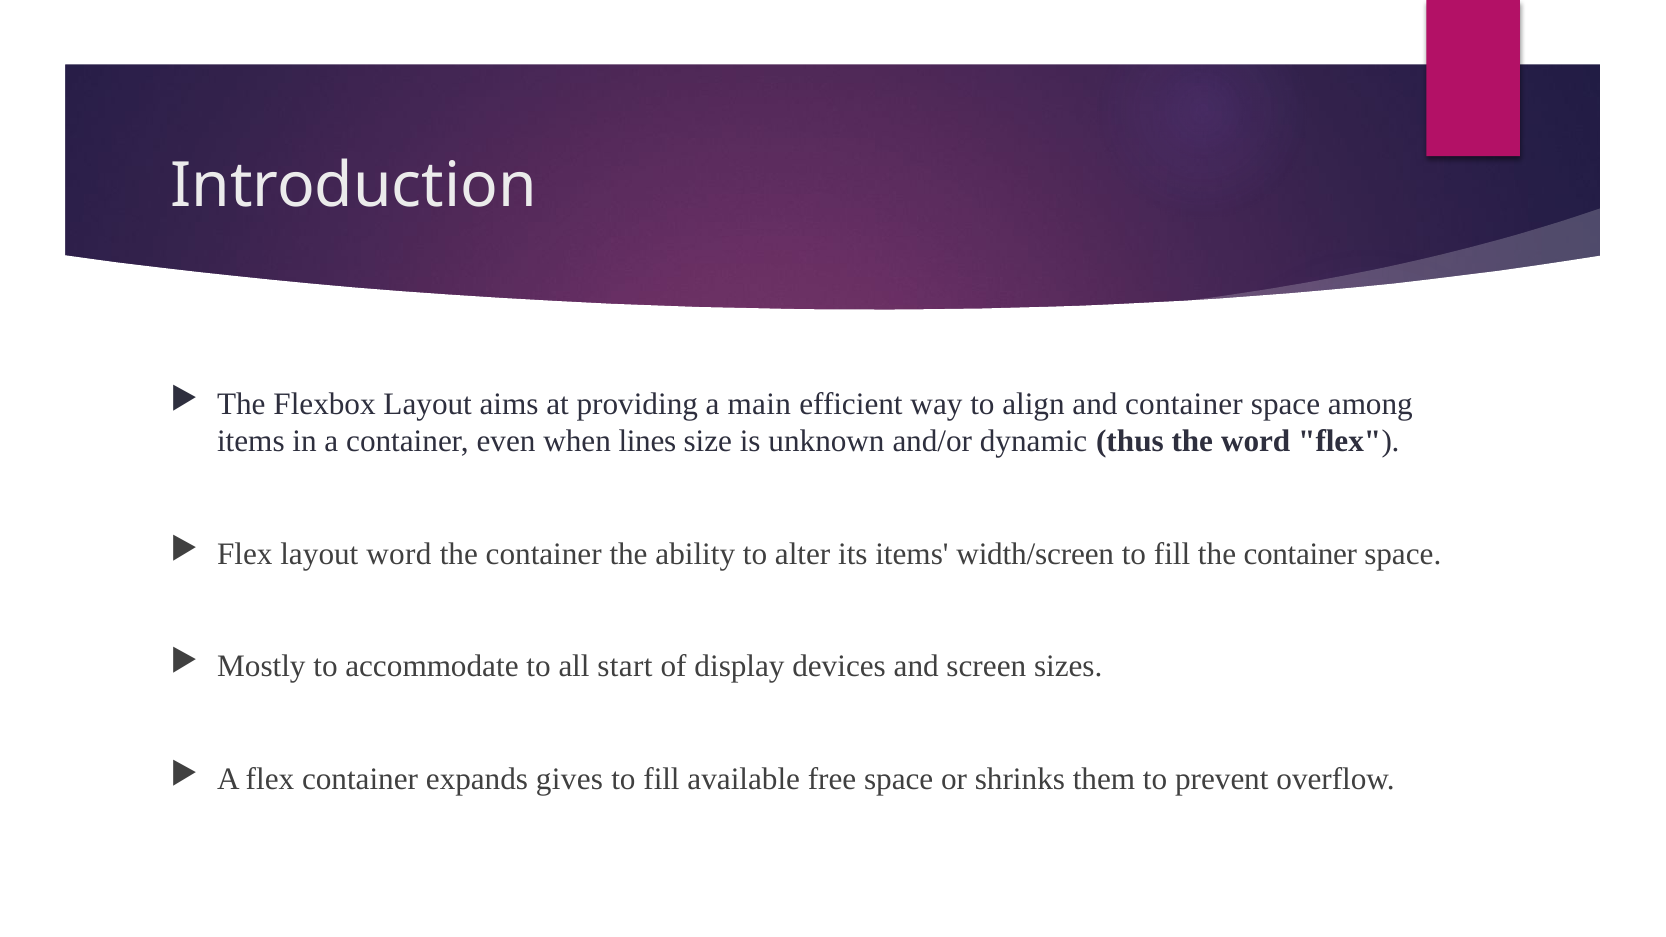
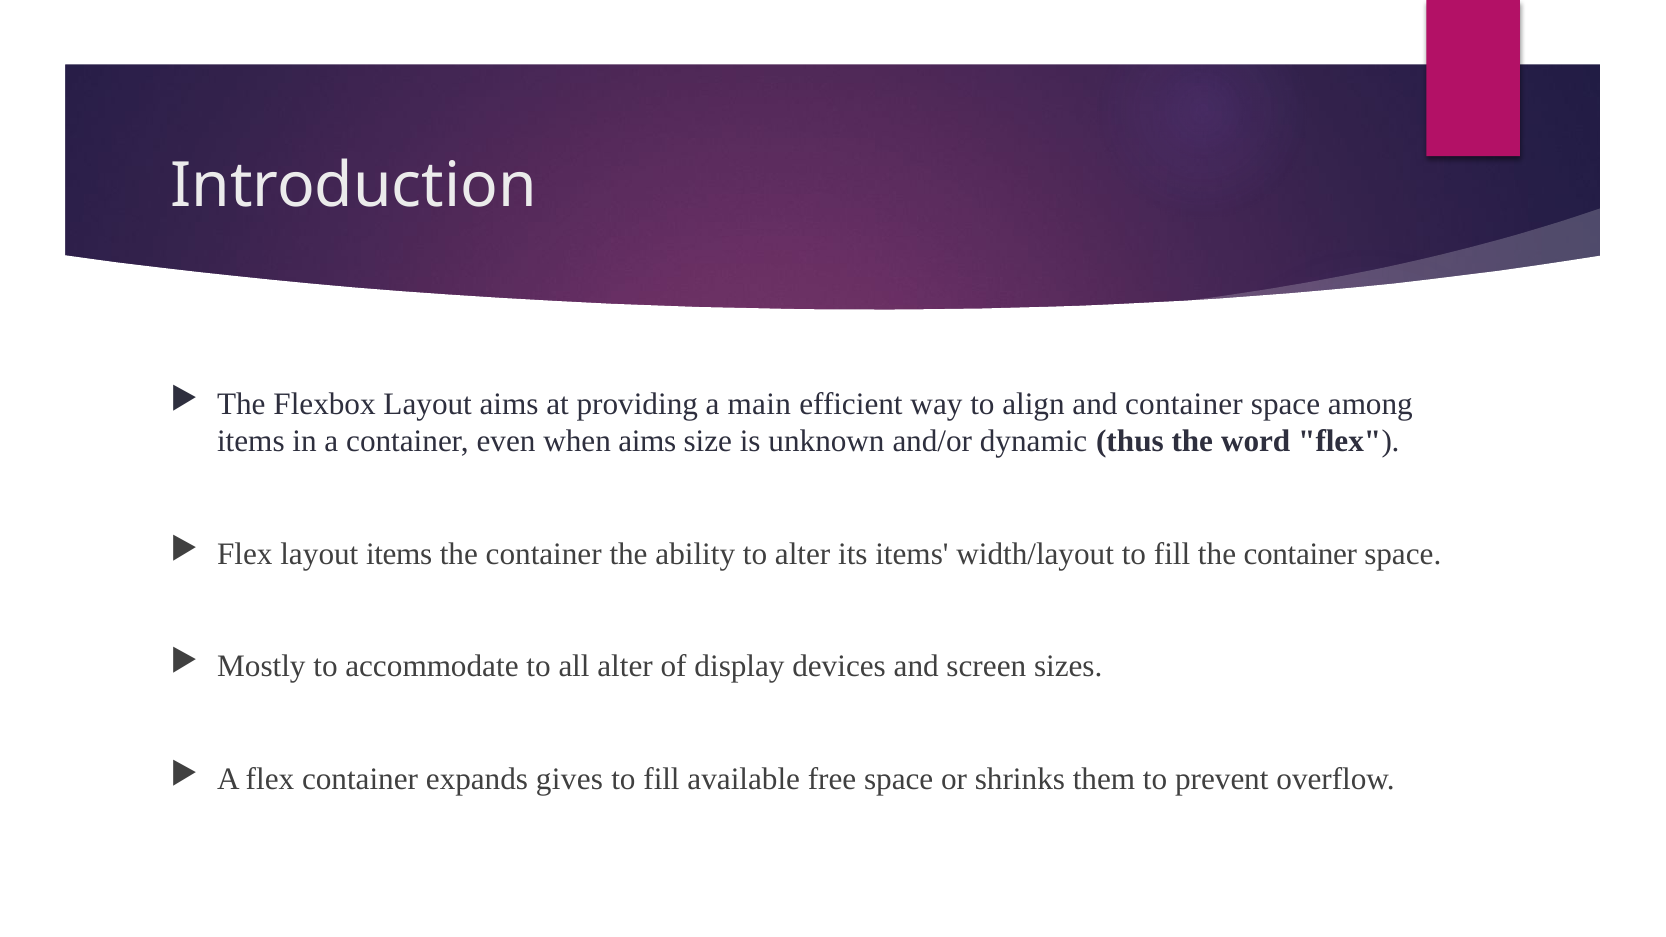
when lines: lines -> aims (647, 442)
layout word: word -> items (399, 554)
width/screen: width/screen -> width/layout (1035, 554)
all start: start -> alter (625, 667)
